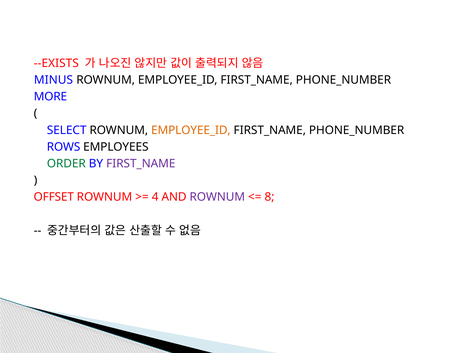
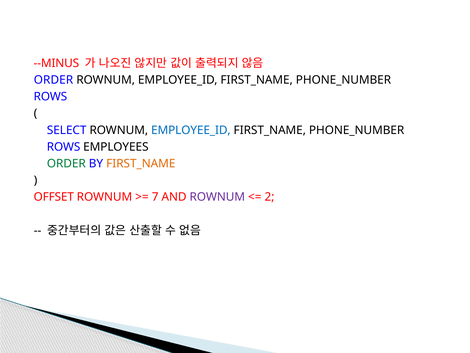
--EXISTS: --EXISTS -> --MINUS (56, 63)
MINUS: MINUS -> ORDER (53, 80)
MORE: MORE -> ROWS (50, 97)
EMPLOYEE_ID colour: orange -> blue (191, 130)
FIRST_NAME colour: purple -> orange (141, 163)
4: 4 -> 7 (155, 197)
8: 8 -> 2 (270, 197)
